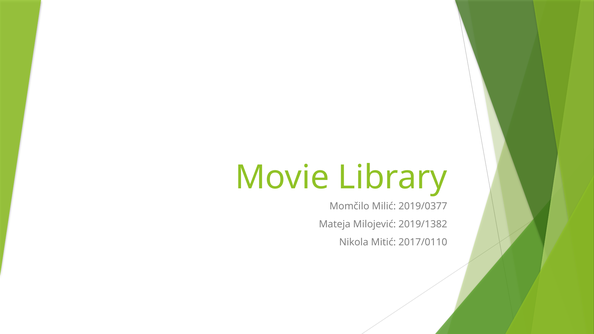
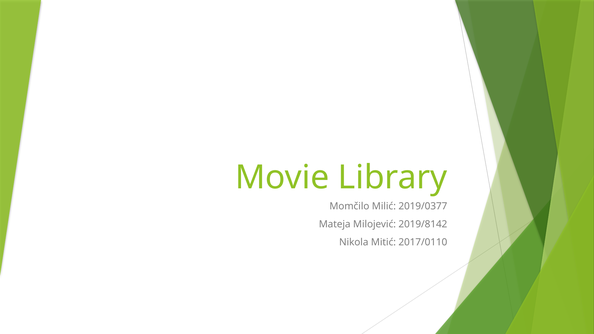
2019/1382: 2019/1382 -> 2019/8142 (423, 224)
